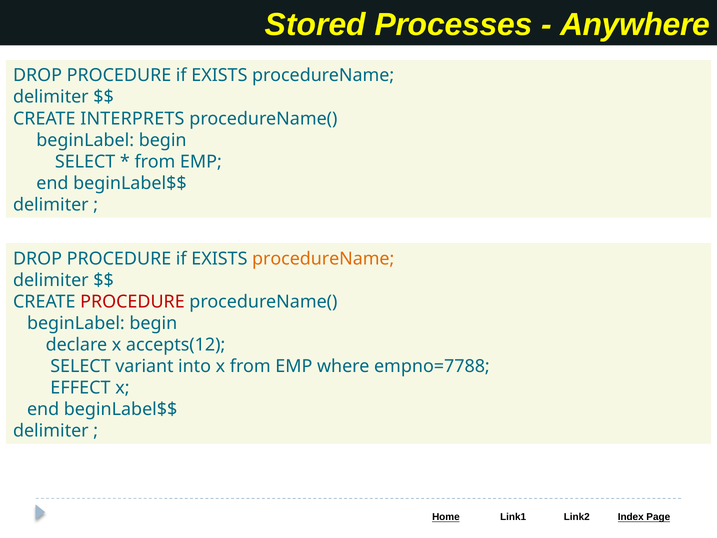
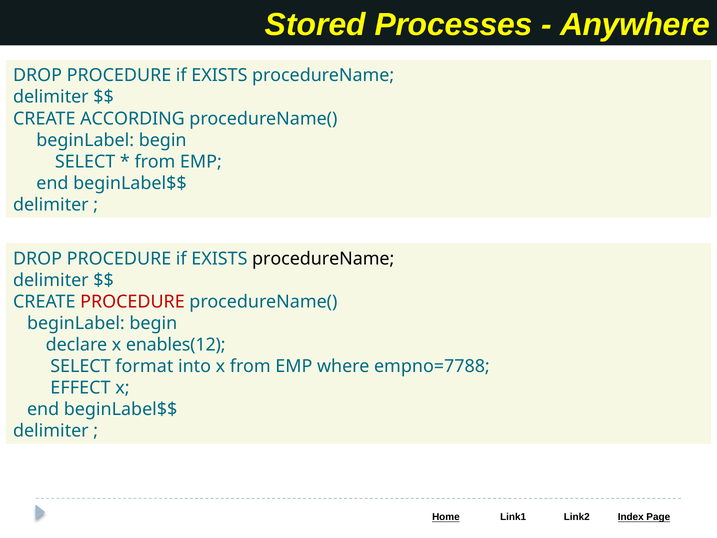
INTERPRETS: INTERPRETS -> ACCORDING (132, 119)
procedureName colour: orange -> black (323, 258)
accepts(12: accepts(12 -> enables(12 (176, 345)
variant: variant -> format (144, 366)
